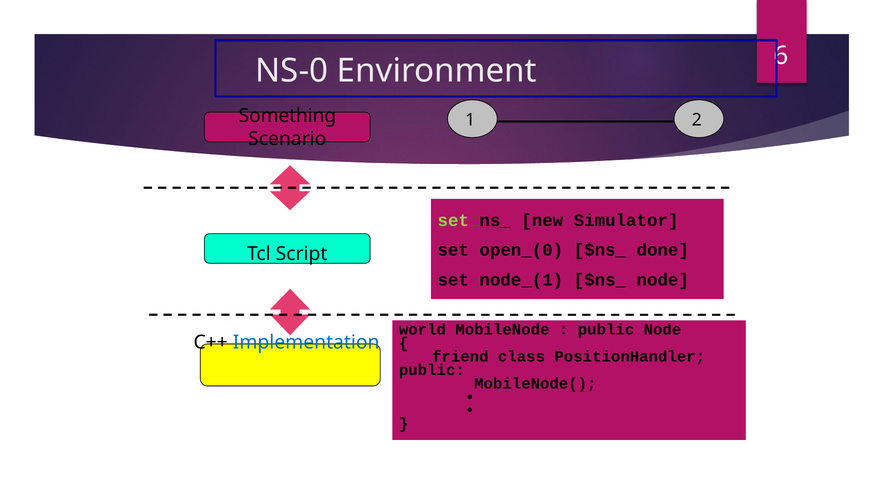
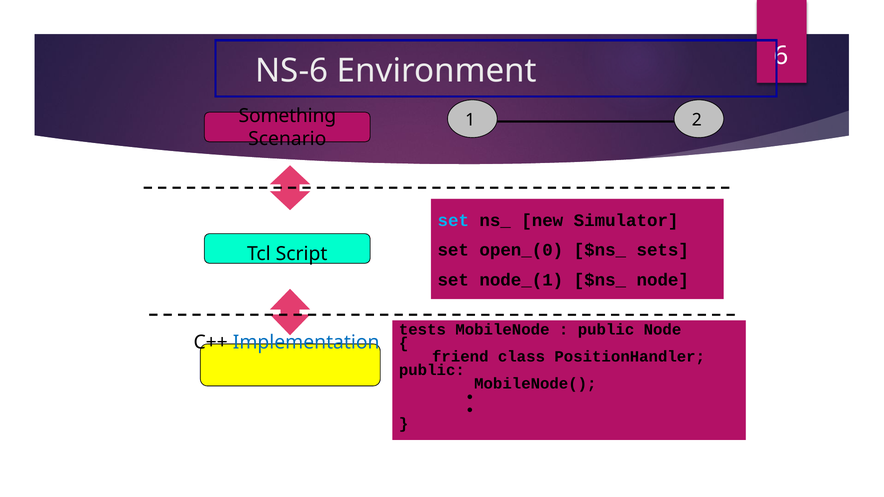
NS-0: NS-0 -> NS-6 (292, 71)
set colour: light green -> light blue (453, 221)
done: done -> sets (663, 250)
world: world -> tests (422, 330)
